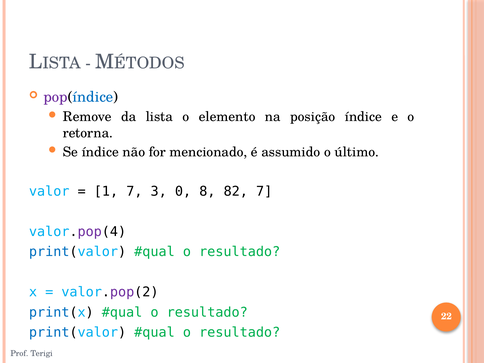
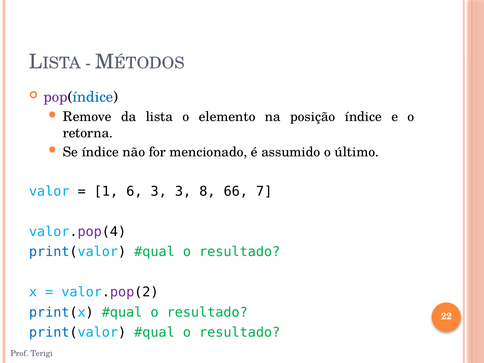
1 7: 7 -> 6 (134, 191)
3 0: 0 -> 3 (183, 191)
82: 82 -> 66 (236, 191)
